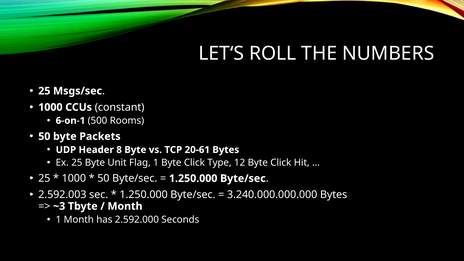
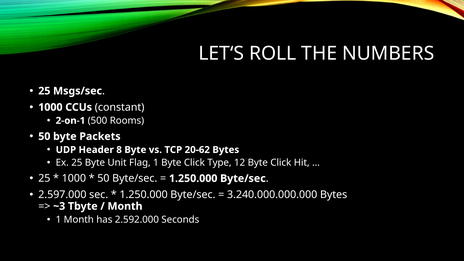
6-on-1: 6-on-1 -> 2-on-1 (70, 121)
20-61: 20-61 -> 20-62 (197, 150)
2.592.003: 2.592.003 -> 2.597.000 (62, 195)
